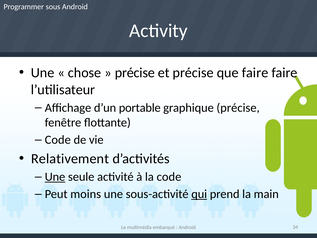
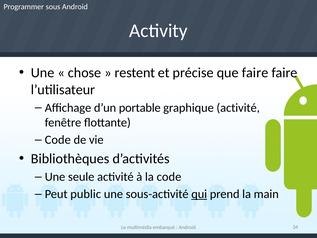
précise: précise -> restent (135, 73)
graphique précise: précise -> activité (238, 108)
Relativement: Relativement -> Bibliothèques (70, 159)
Une underline: present -> none (55, 177)
moins: moins -> public (86, 194)
